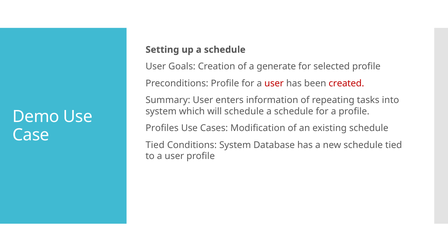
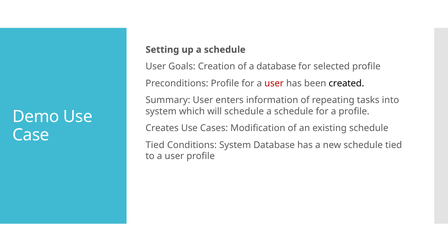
a generate: generate -> database (276, 67)
created colour: red -> black (346, 83)
Profiles: Profiles -> Creates (162, 128)
